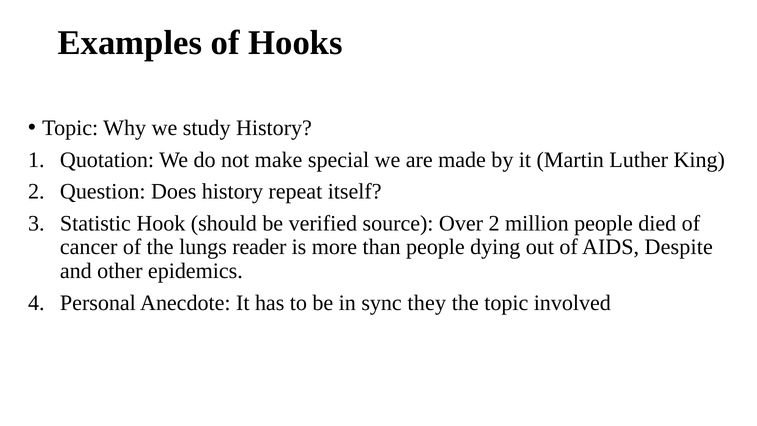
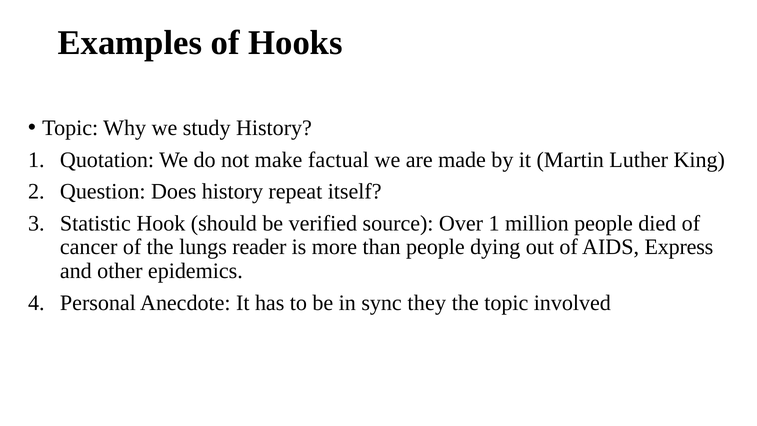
special: special -> factual (338, 160)
Over 2: 2 -> 1 (494, 223)
Despite: Despite -> Express (679, 247)
